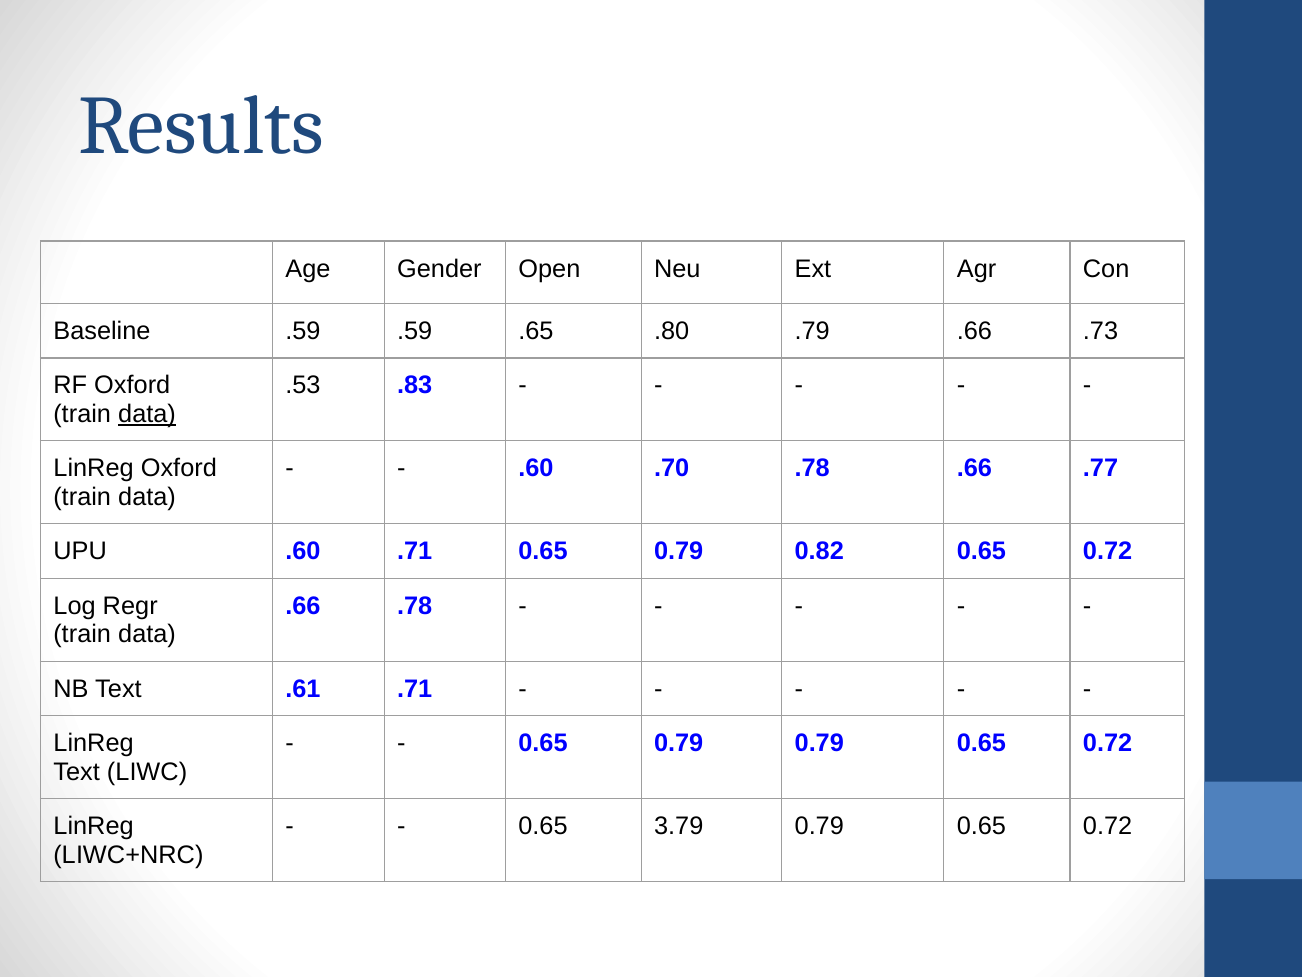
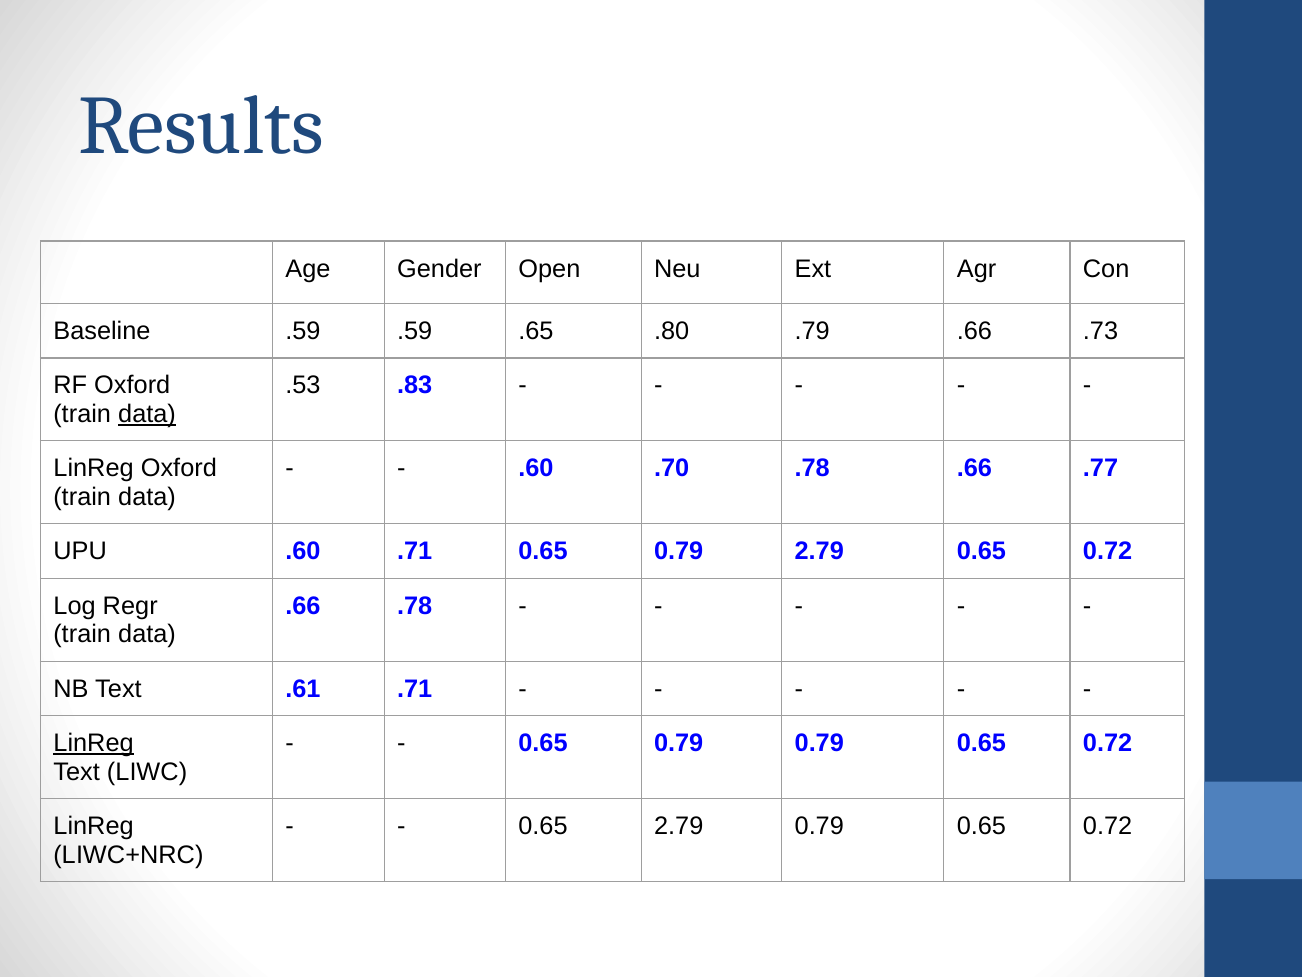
0.79 0.82: 0.82 -> 2.79 (819, 551)
LinReg underline: none -> present (94, 743)
0.65 3.79: 3.79 -> 2.79 (679, 826)
